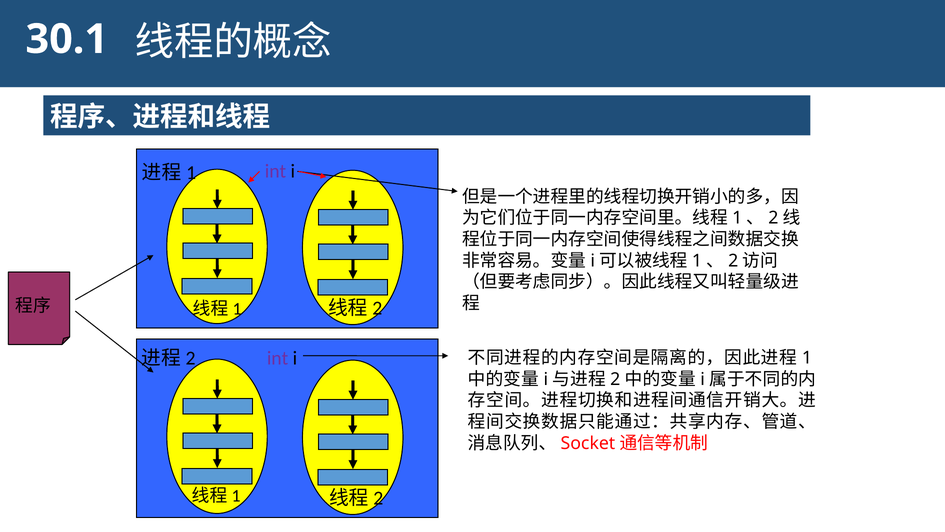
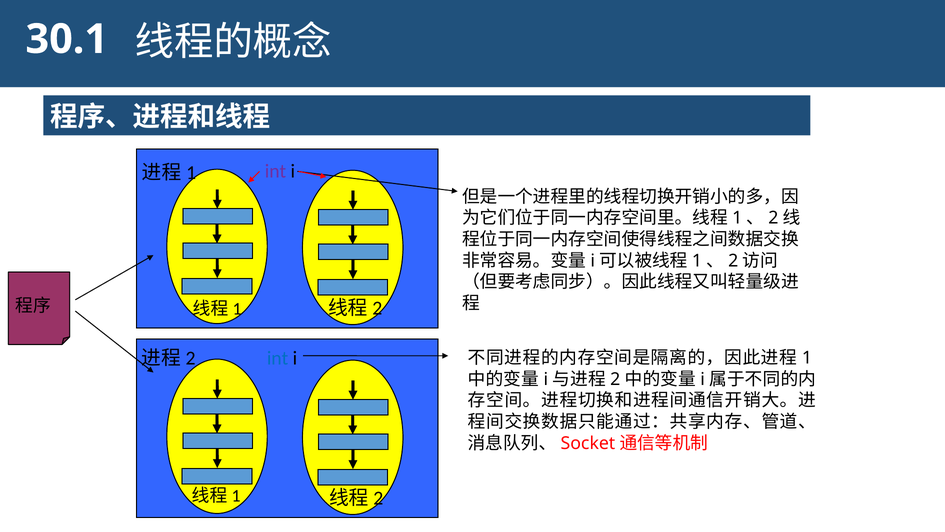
int colour: purple -> blue (278, 358)
